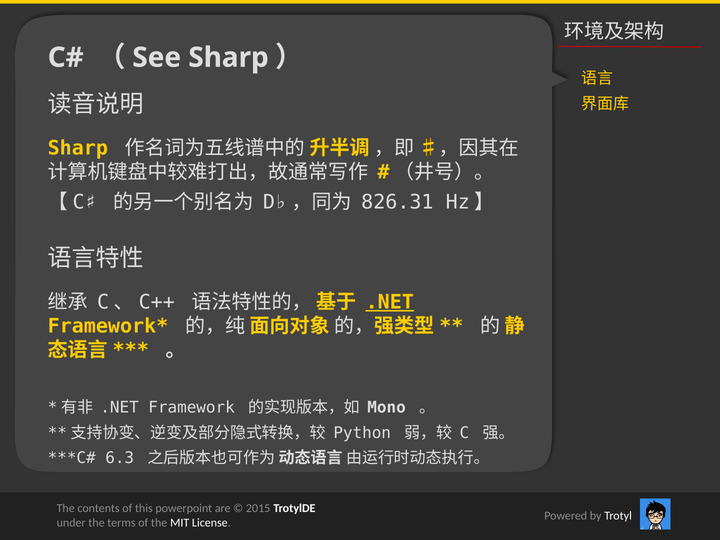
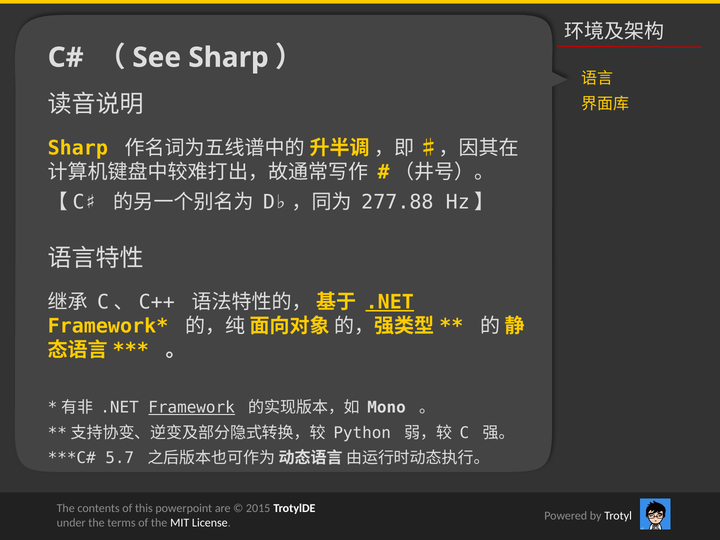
826.31: 826.31 -> 277.88 (397, 202)
Framework underline: none -> present (192, 408)
6.3: 6.3 -> 5.7 (120, 458)
